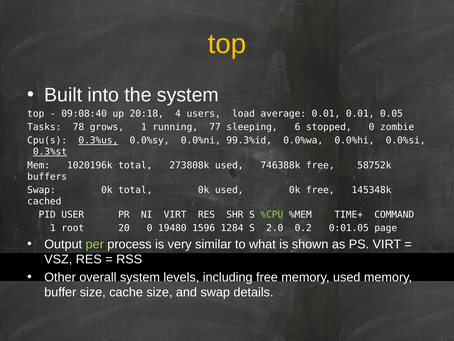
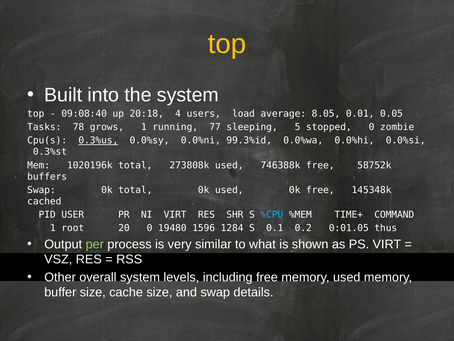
average 0.01: 0.01 -> 8.05 (326, 114)
6: 6 -> 5 (298, 127)
0.3%st underline: present -> none (50, 152)
%CPU colour: light green -> light blue (272, 214)
2.0: 2.0 -> 0.1 (275, 228)
page: page -> thus (386, 228)
